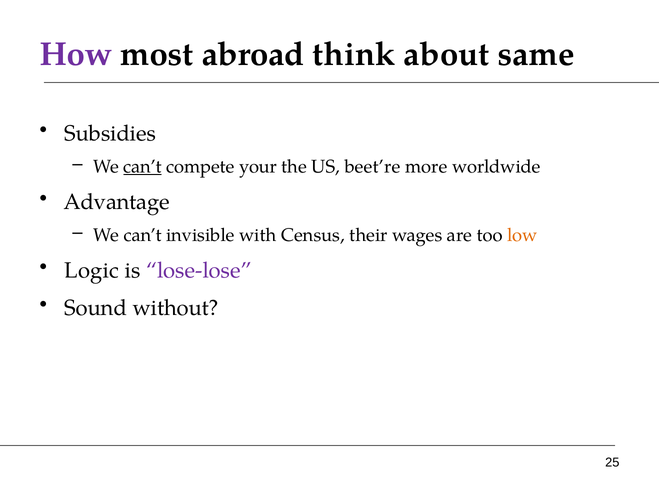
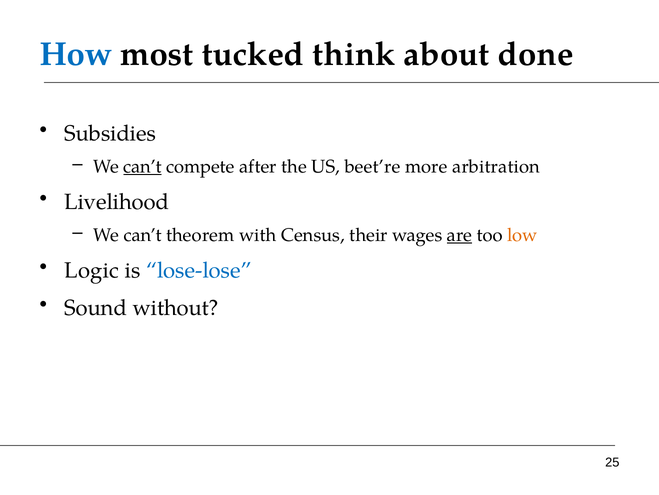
How colour: purple -> blue (76, 54)
abroad: abroad -> tucked (253, 54)
same: same -> done (536, 54)
your: your -> after (258, 166)
worldwide: worldwide -> arbitration (496, 166)
Advantage: Advantage -> Livelihood (117, 202)
invisible: invisible -> theorem (200, 235)
are underline: none -> present (460, 235)
lose-lose colour: purple -> blue (199, 270)
